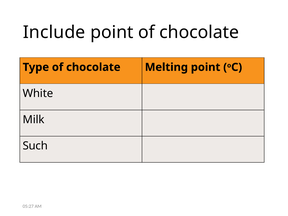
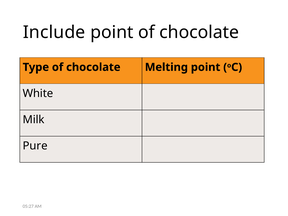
Such: Such -> Pure (35, 146)
